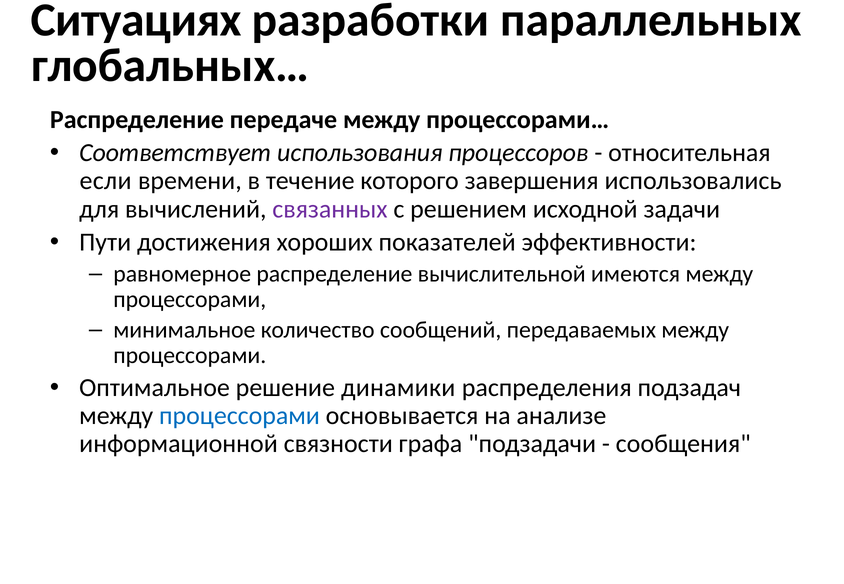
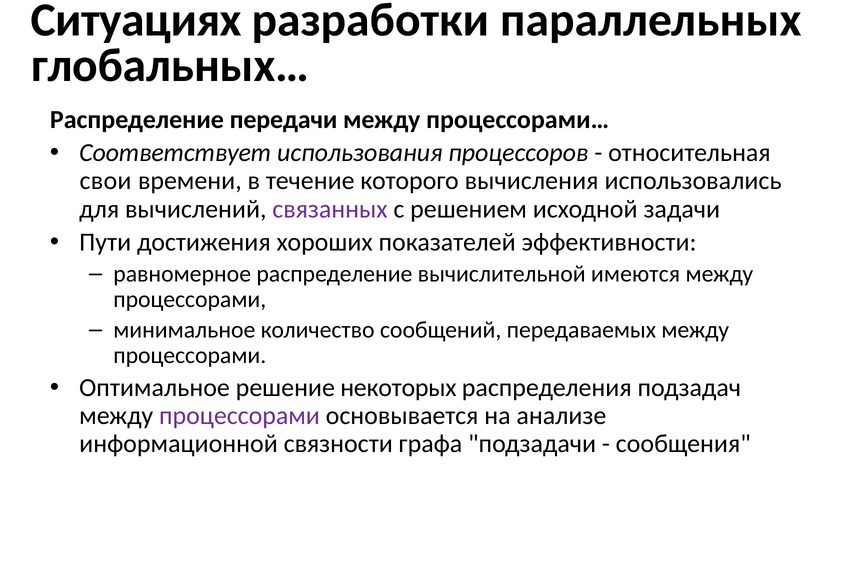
передаче: передаче -> передачи (284, 120)
если: если -> свои (106, 181)
завершения: завершения -> вычисления (532, 181)
динамики: динамики -> некоторых (398, 388)
процессорами colour: blue -> purple (239, 416)
